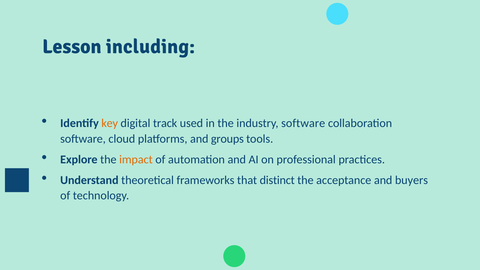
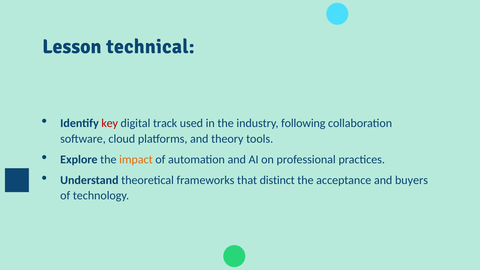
including: including -> technical (150, 47)
key colour: orange -> red (110, 123)
industry software: software -> following (303, 123)
groups: groups -> theory (227, 139)
